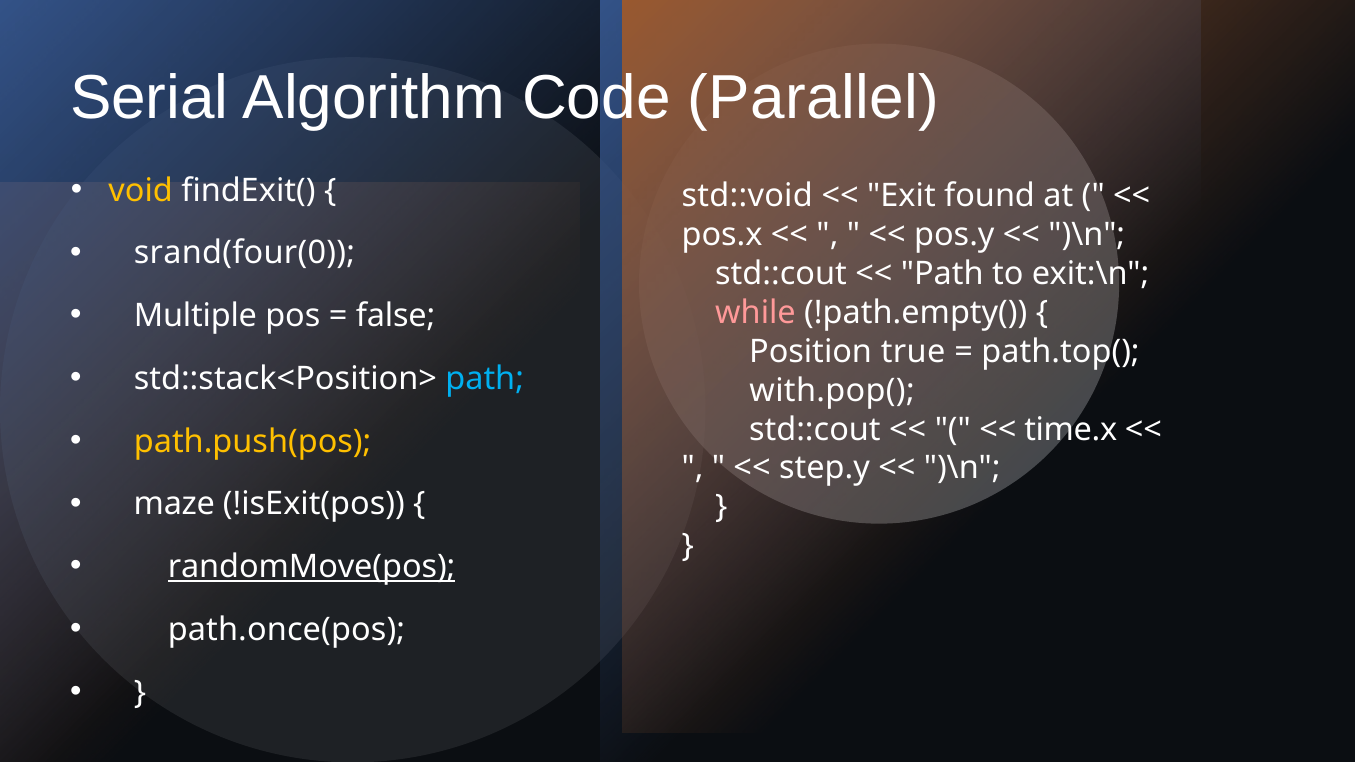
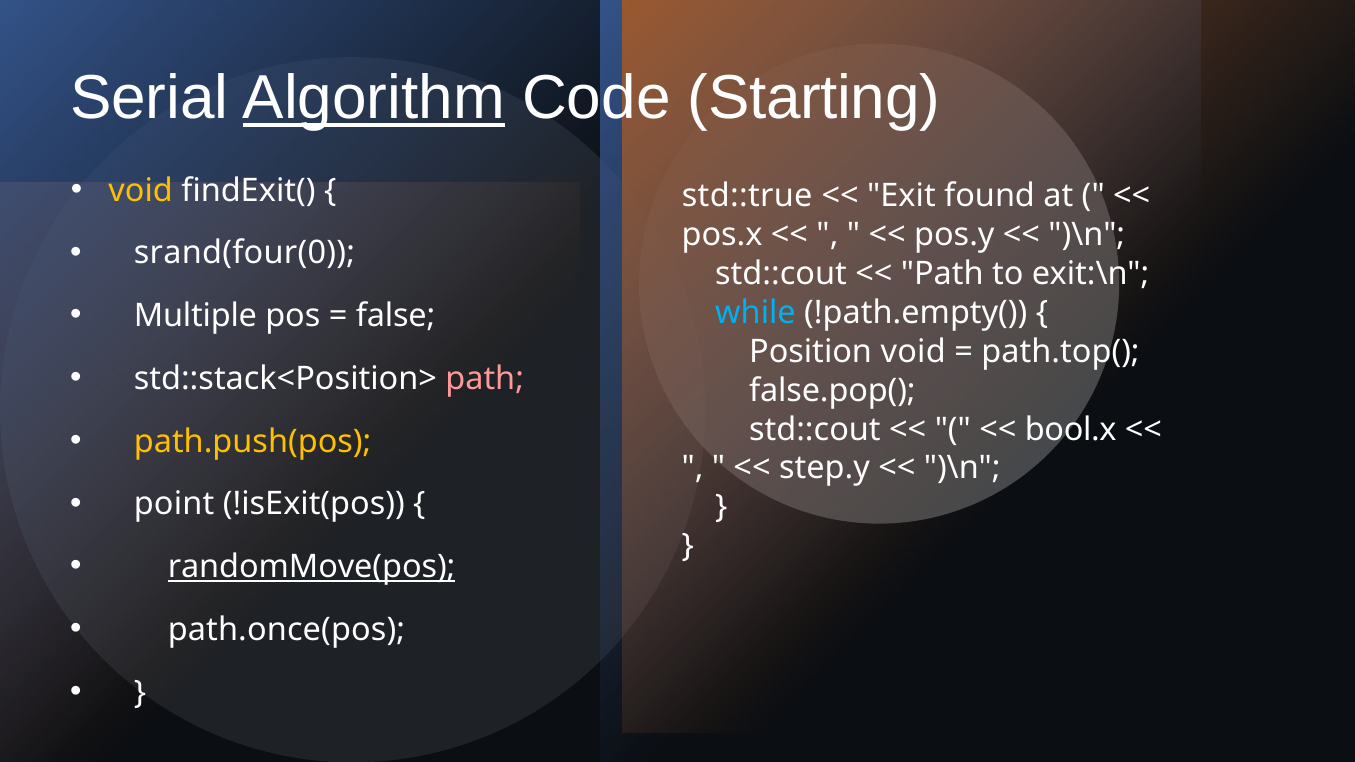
Algorithm underline: none -> present (374, 98)
Parallel: Parallel -> Starting (814, 98)
std::void: std::void -> std::true (747, 196)
while colour: pink -> light blue (756, 313)
Position true: true -> void (913, 352)
path colour: light blue -> pink (485, 379)
with.pop(: with.pop( -> false.pop( (832, 391)
time.x: time.x -> bool.x (1071, 429)
maze: maze -> point (174, 504)
